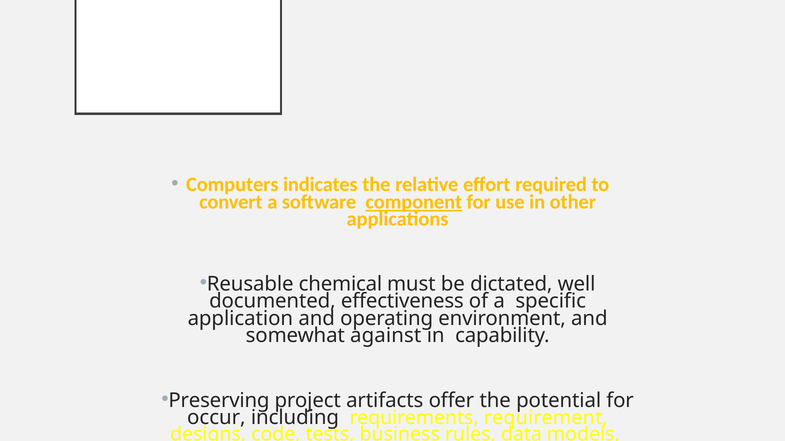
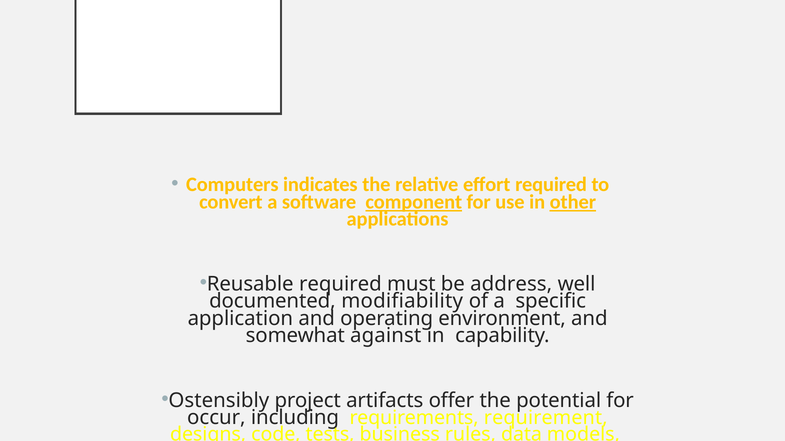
other underline: none -> present (573, 202)
Reusable chemical: chemical -> required (340, 284)
dictated: dictated -> address (511, 284)
effectiveness: effectiveness -> modifiability (402, 302)
Preserving: Preserving -> Ostensibly (219, 401)
